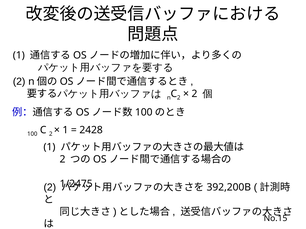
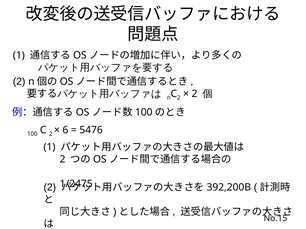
1: 1 -> 6 (65, 130)
2428: 2428 -> 5476 (91, 130)
